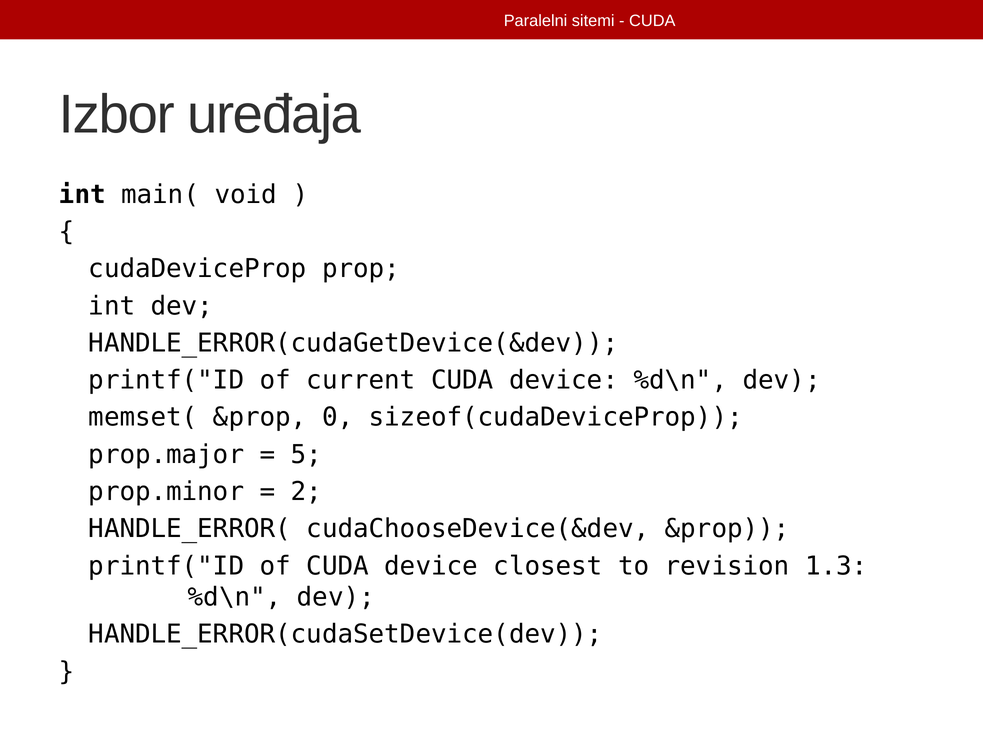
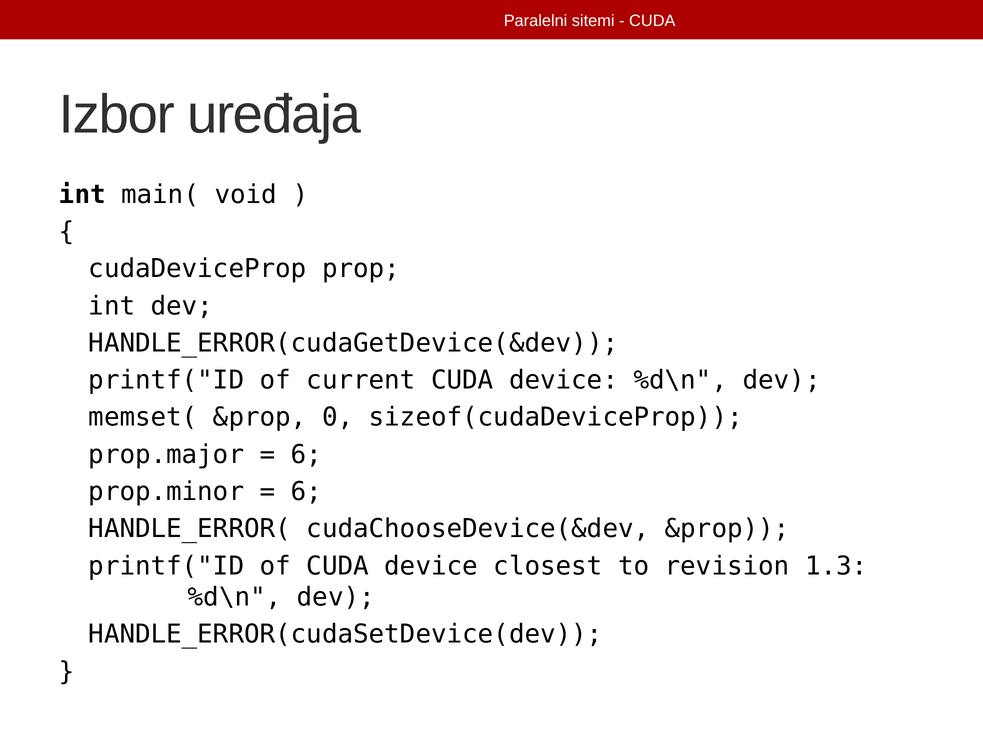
5: 5 -> 6 (307, 454)
2: 2 -> 6 (307, 491)
